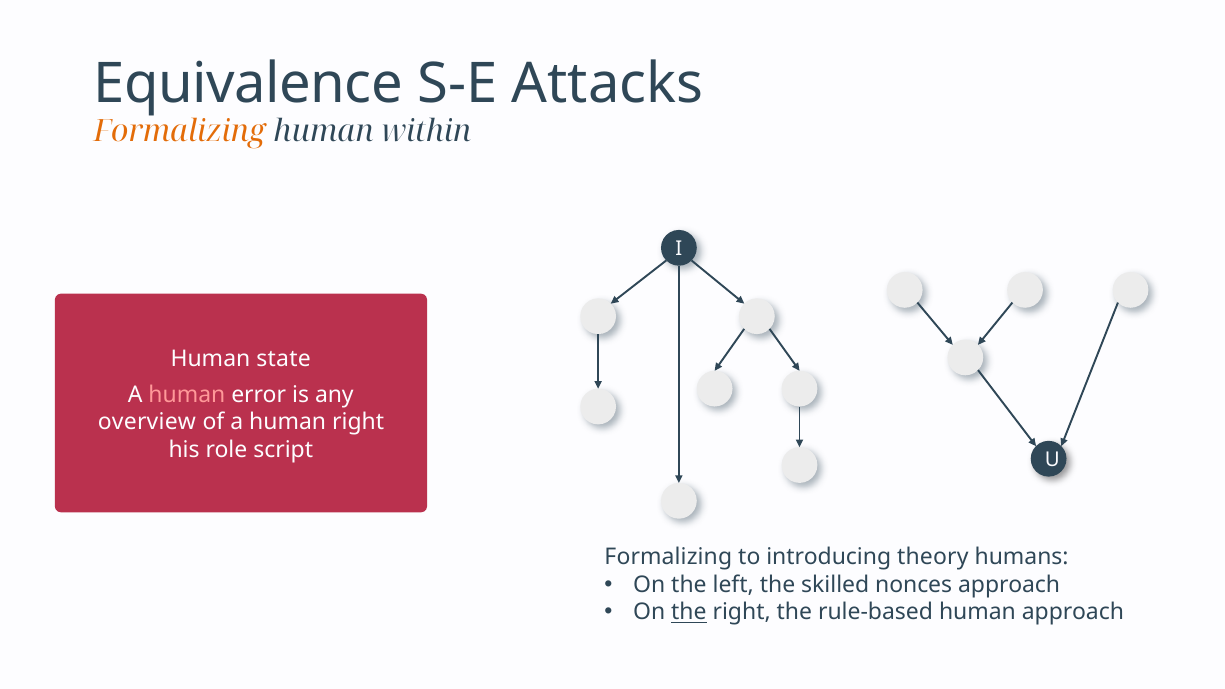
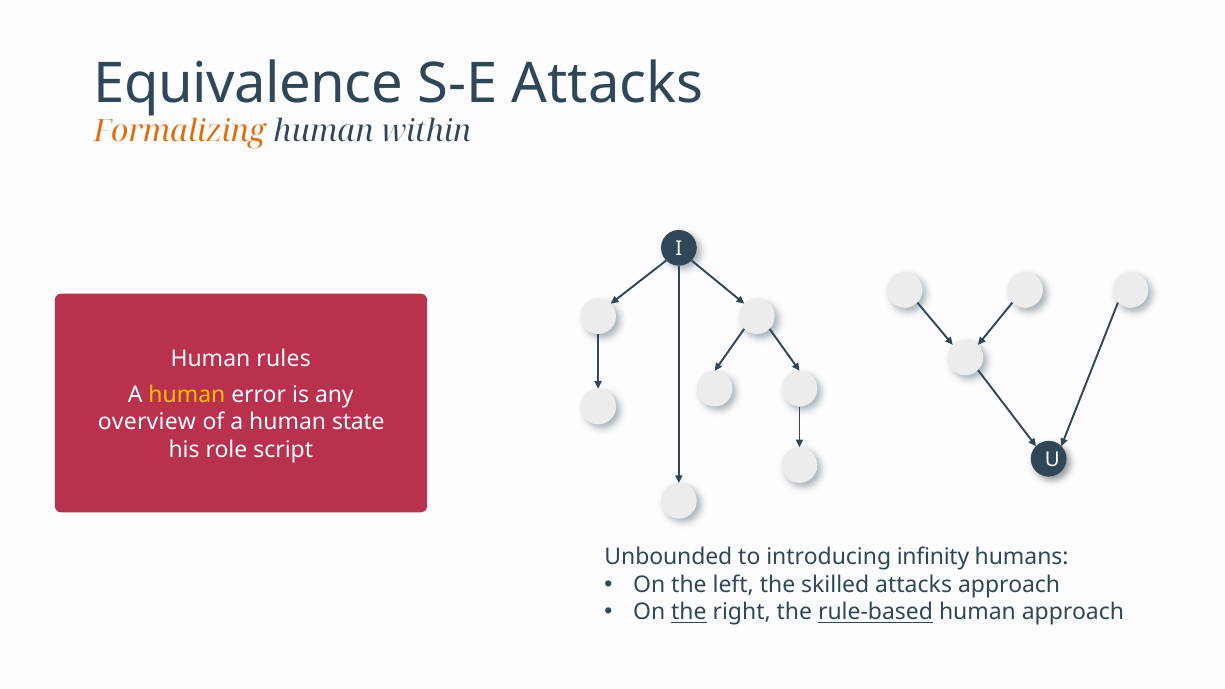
state: state -> rules (284, 359)
human colour: pink -> yellow (187, 395)
human right: right -> state (358, 422)
Formalizing: Formalizing -> Unbounded (668, 557)
theory: theory -> infinity (933, 557)
skilled nonces: nonces -> attacks (914, 585)
rule-based underline: none -> present (876, 612)
